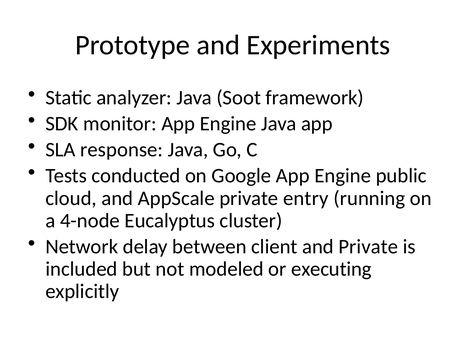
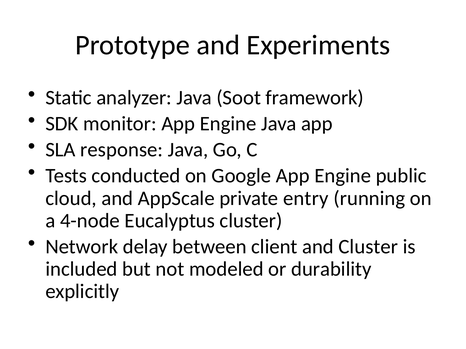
and Private: Private -> Cluster (368, 247)
executing: executing -> durability (331, 269)
